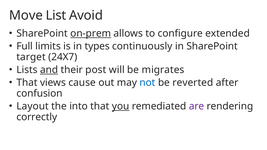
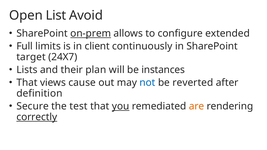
Move: Move -> Open (26, 15)
types: types -> client (97, 46)
and underline: present -> none (49, 70)
post: post -> plan (96, 70)
migrates: migrates -> instances (163, 70)
confusion: confusion -> definition (39, 93)
Layout: Layout -> Secure (33, 106)
into: into -> test (79, 106)
are colour: purple -> orange (197, 106)
correctly underline: none -> present (37, 117)
